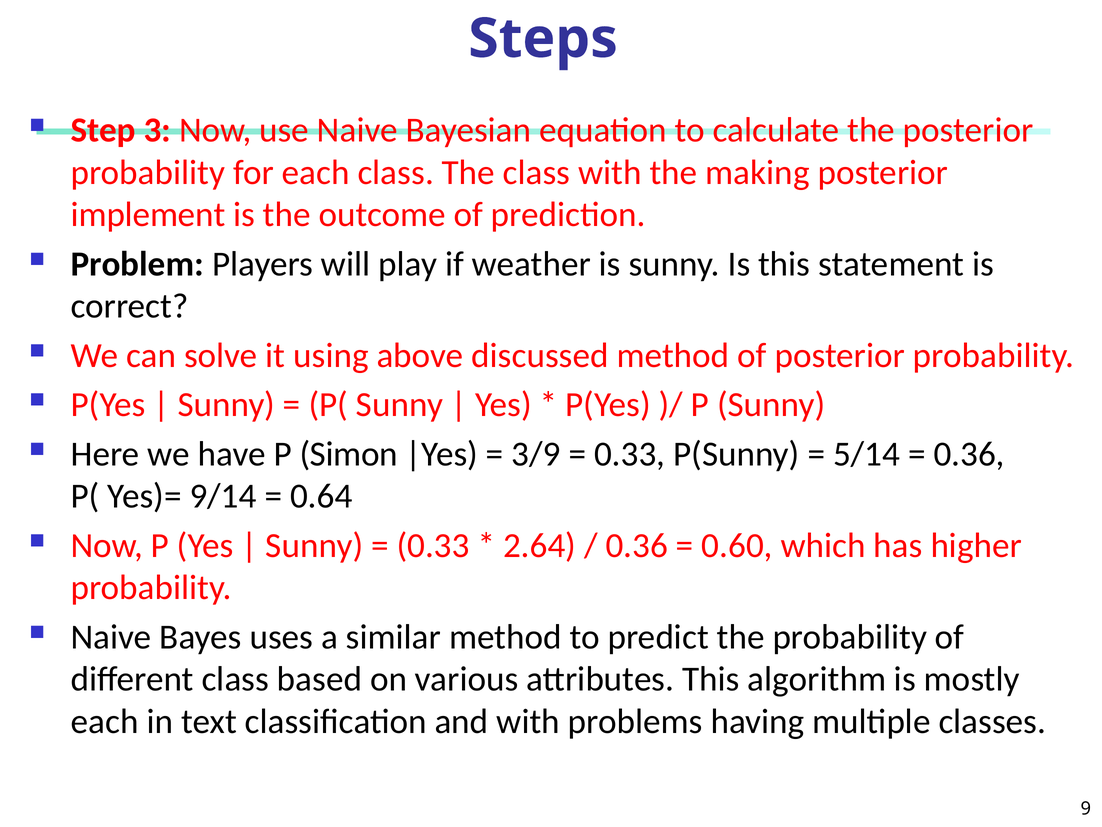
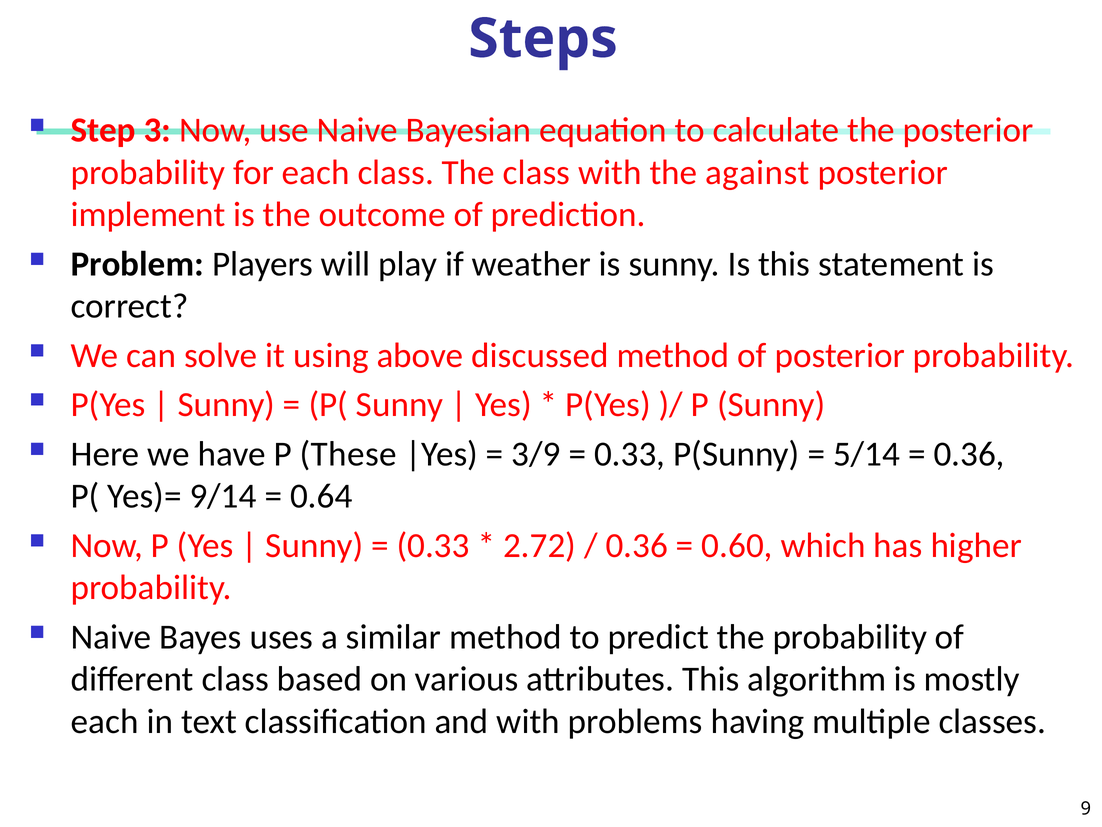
making: making -> against (757, 172)
Simon: Simon -> These (348, 454)
2.64: 2.64 -> 2.72 (540, 545)
